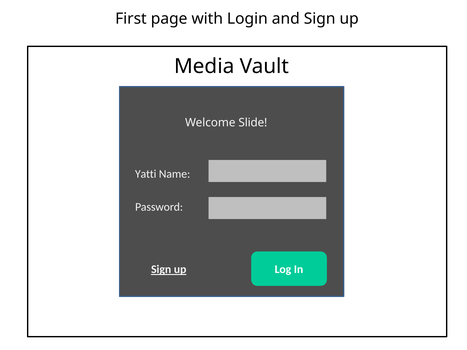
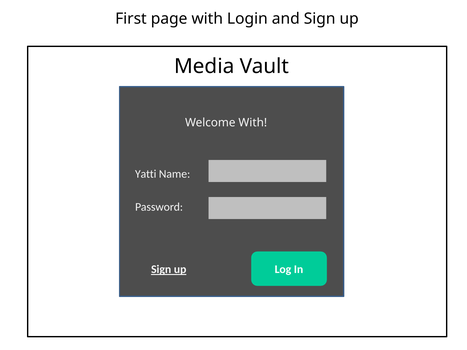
Welcome Slide: Slide -> With (253, 123)
